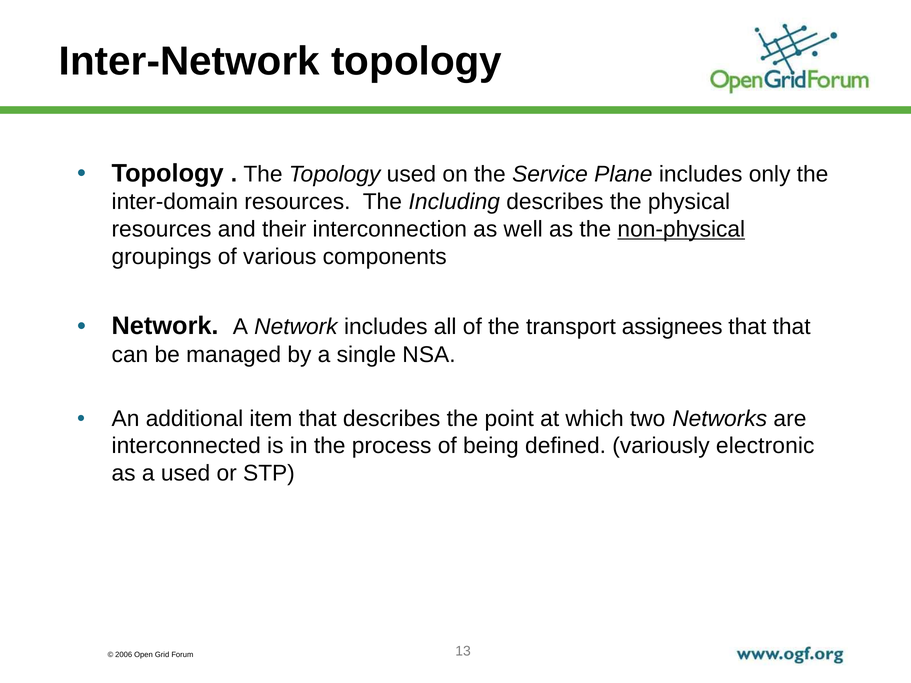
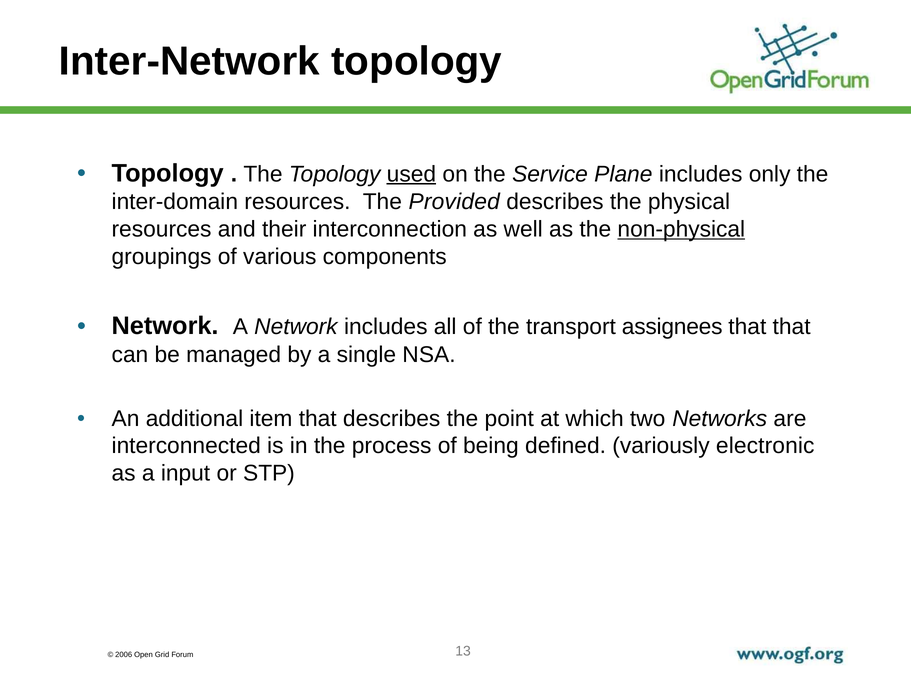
used underline: none -> present (411, 174)
Including: Including -> Provided (454, 202)
a used: used -> input (186, 473)
